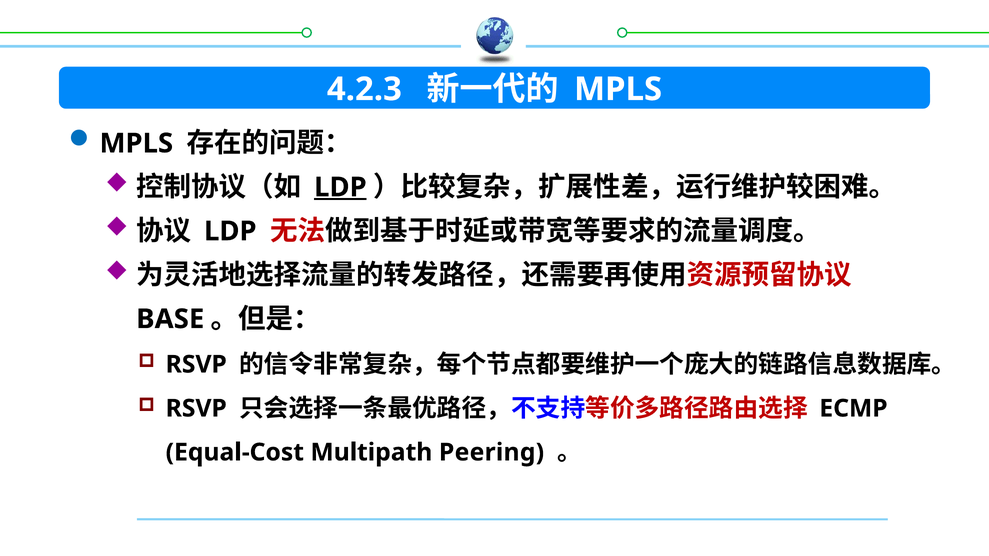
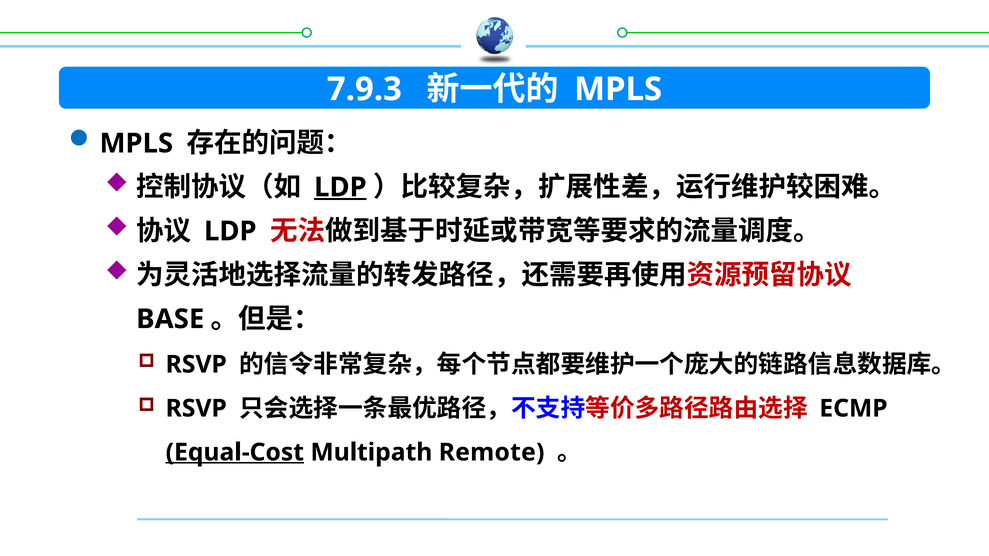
4.2.3: 4.2.3 -> 7.9.3 (364, 89)
Equal-Cost underline: none -> present (235, 453)
Peering: Peering -> Remote (492, 453)
